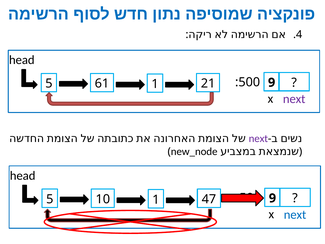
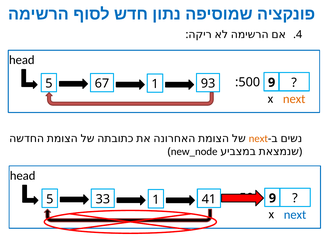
61: 61 -> 67 (102, 83)
21: 21 -> 93 (208, 83)
next colour: purple -> orange (294, 99)
next colour: purple -> orange (258, 138)
10: 10 -> 33 (103, 199)
47: 47 -> 41 (209, 199)
